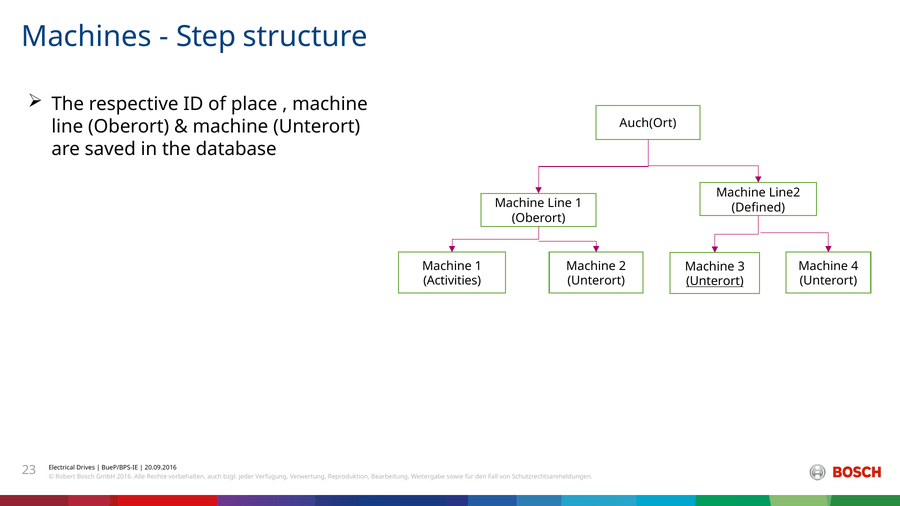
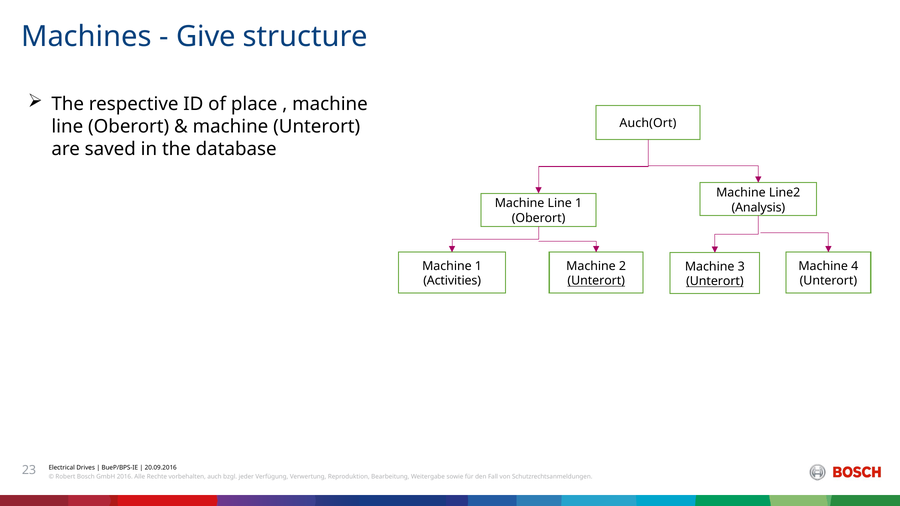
Step: Step -> Give (206, 37)
Defined: Defined -> Analysis (758, 208)
Unterort underline: none -> present (596, 281)
